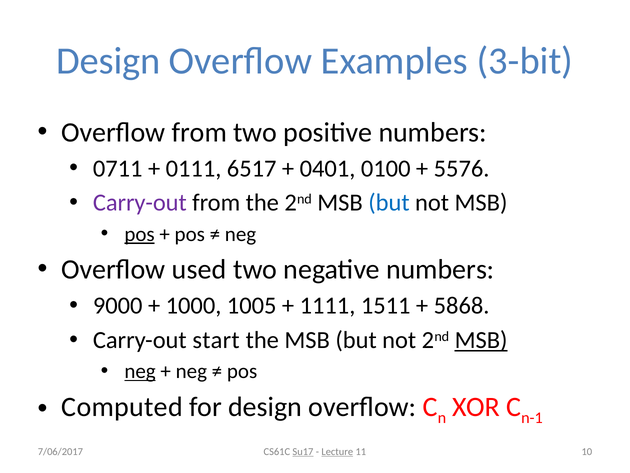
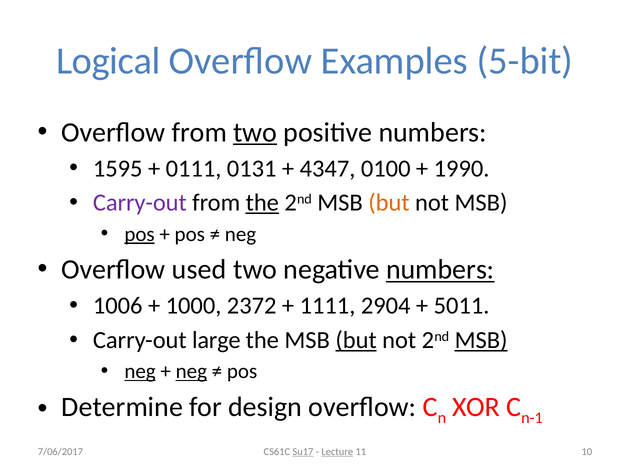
Design: Design -> Logical (108, 61)
3-bit: 3-bit -> 5-bit (525, 61)
two underline: none -> present (255, 132)
0711: 0711 -> 1595 (118, 168)
6517: 6517 -> 0131 (252, 168)
0401: 0401 -> 4347 (328, 168)
5576: 5576 -> 1990 (462, 168)
the underline: none -> present (262, 203)
but colour: blue -> orange (389, 203)
numbers underline: none -> present (440, 269)
9000: 9000 -> 1006 (118, 306)
1005: 1005 -> 2372 (252, 306)
1511: 1511 -> 2904 (386, 306)
5868: 5868 -> 5011 (462, 306)
start: start -> large (216, 340)
but underline: none -> present (356, 340)
neg underline: none -> present (191, 371)
Computed: Computed -> Determine (122, 407)
